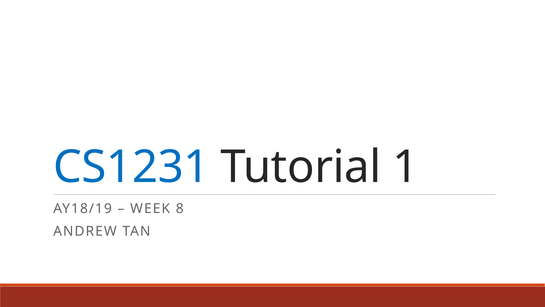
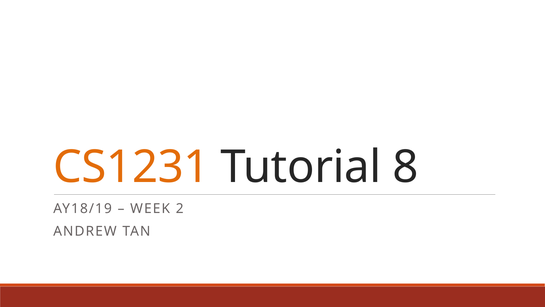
CS1231 colour: blue -> orange (131, 167)
1: 1 -> 8 (405, 167)
8: 8 -> 2 (180, 209)
